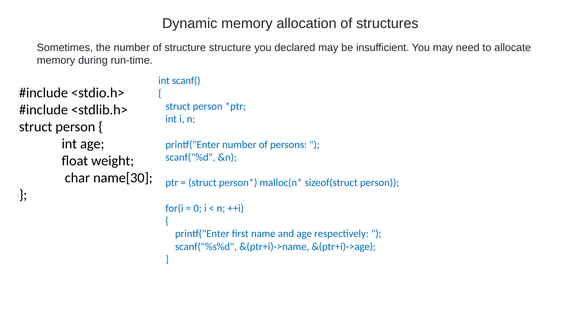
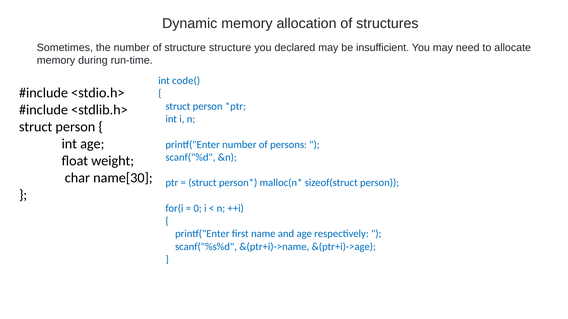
scanf(: scanf( -> code( (186, 81)
